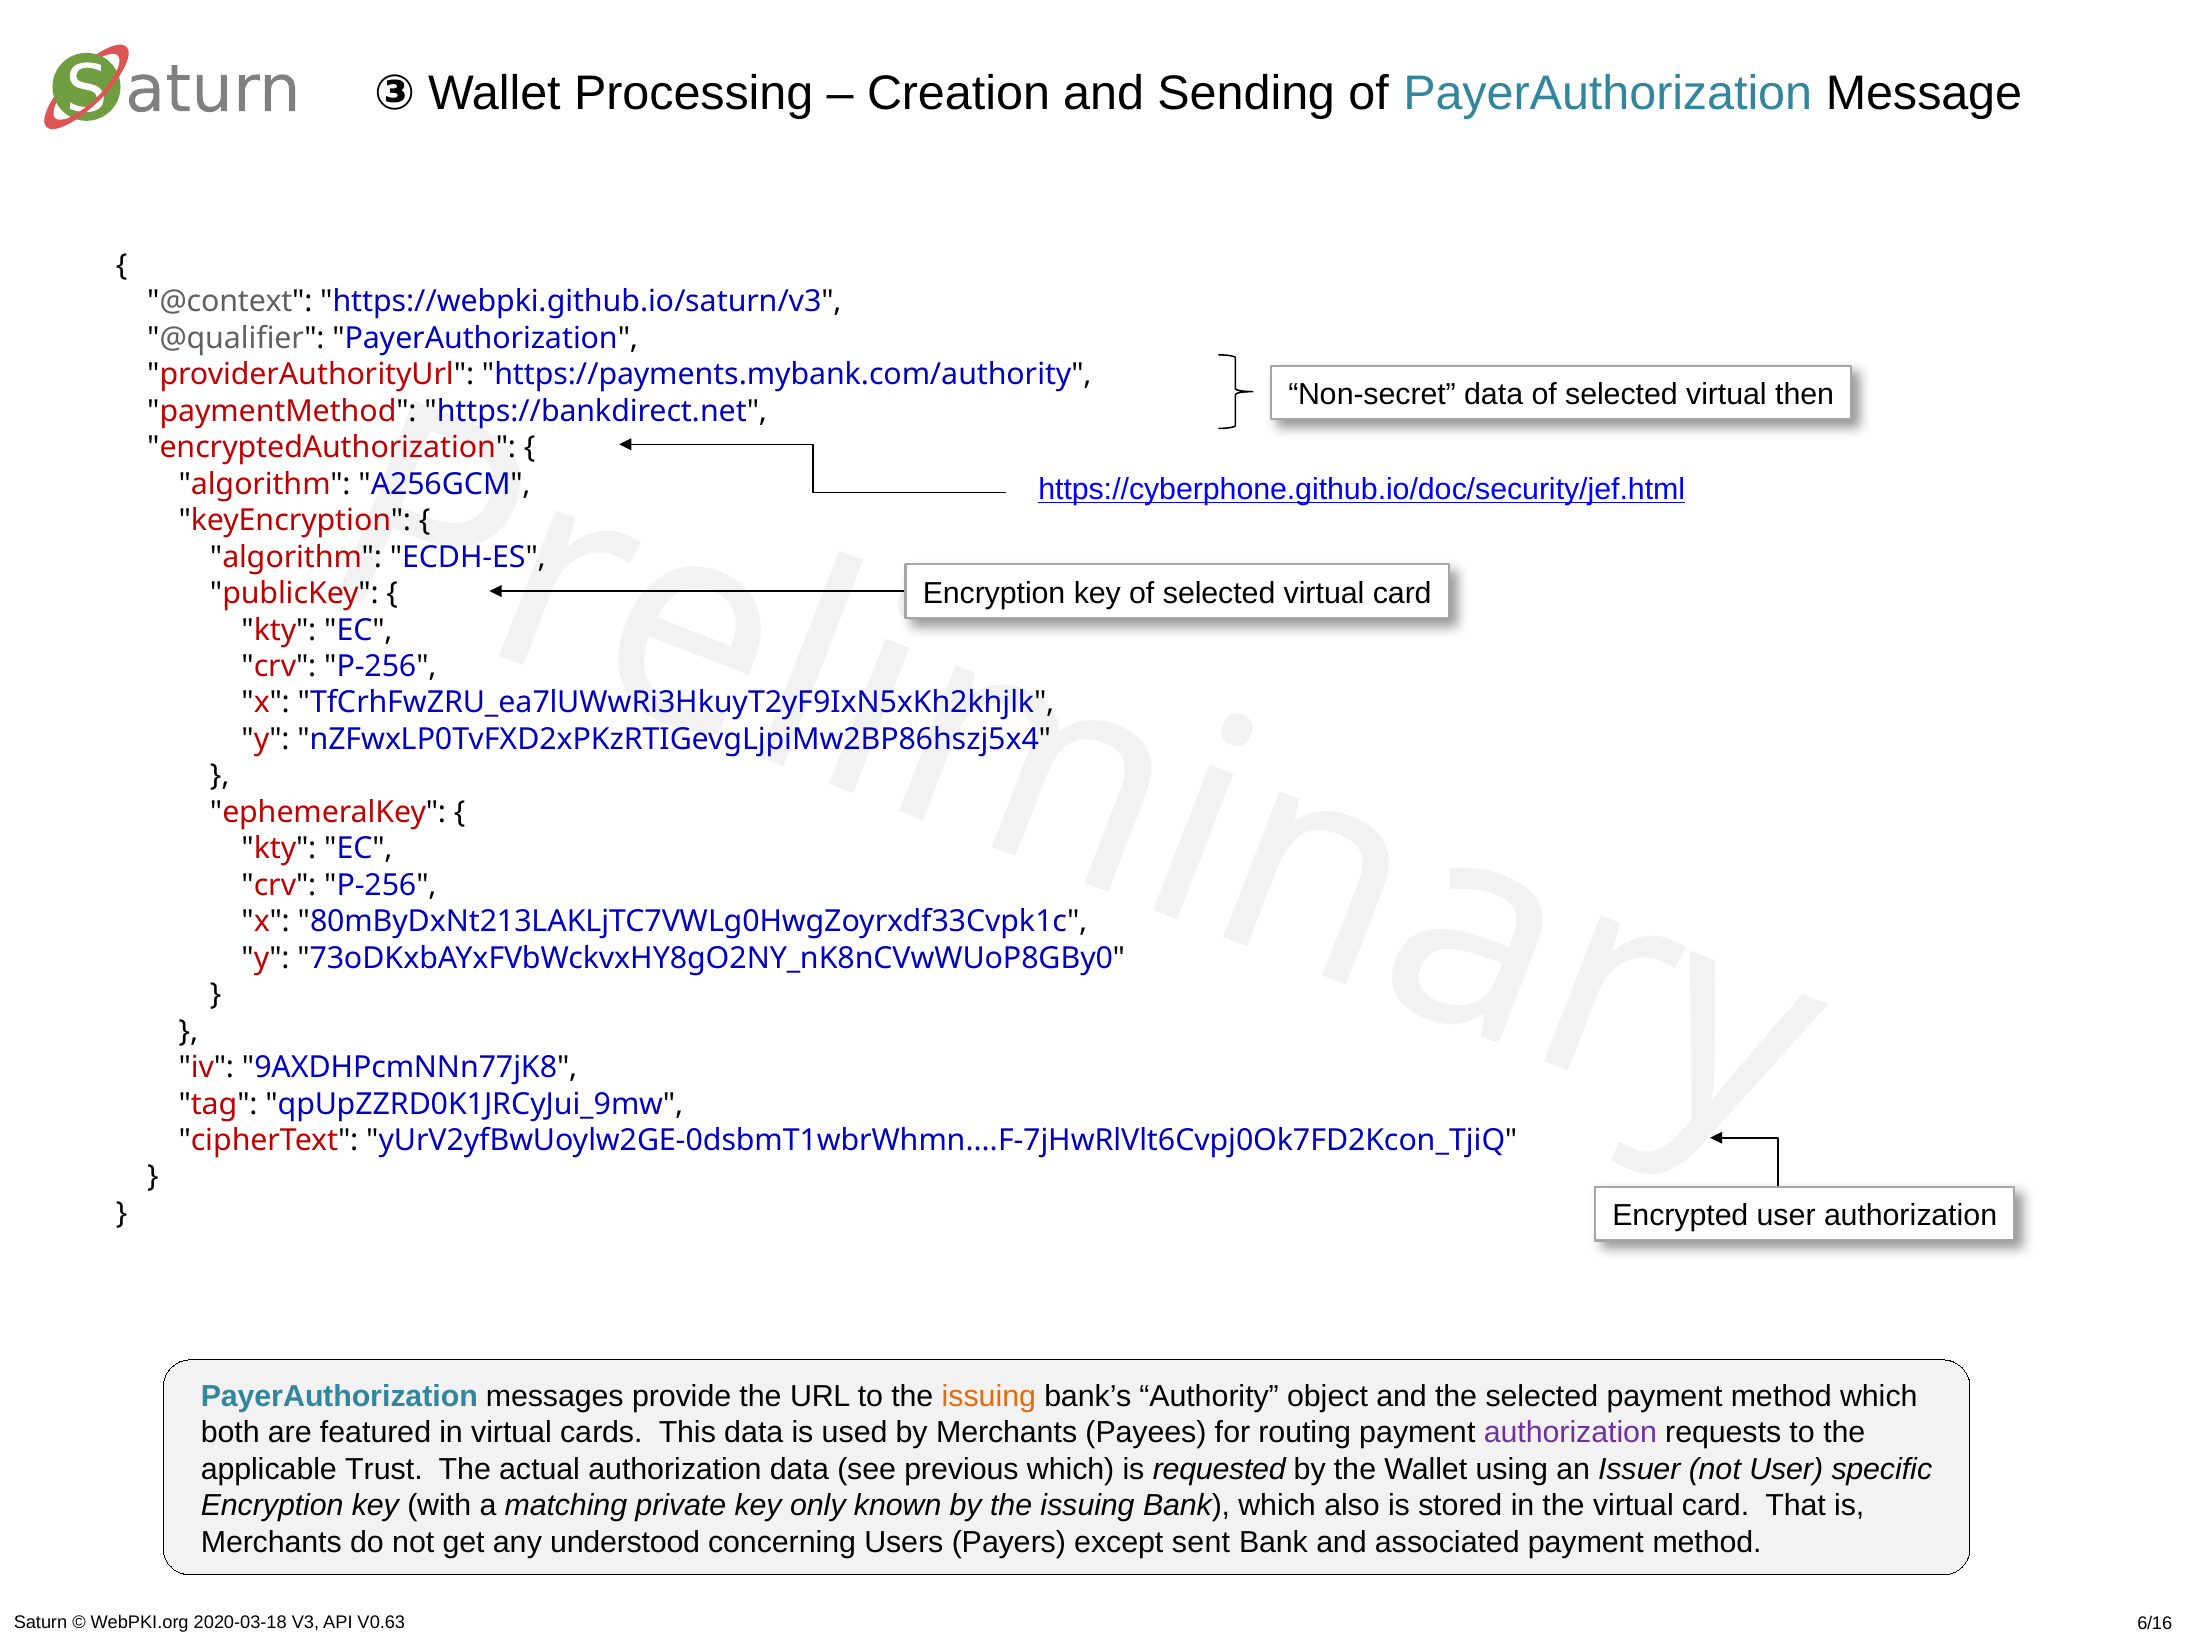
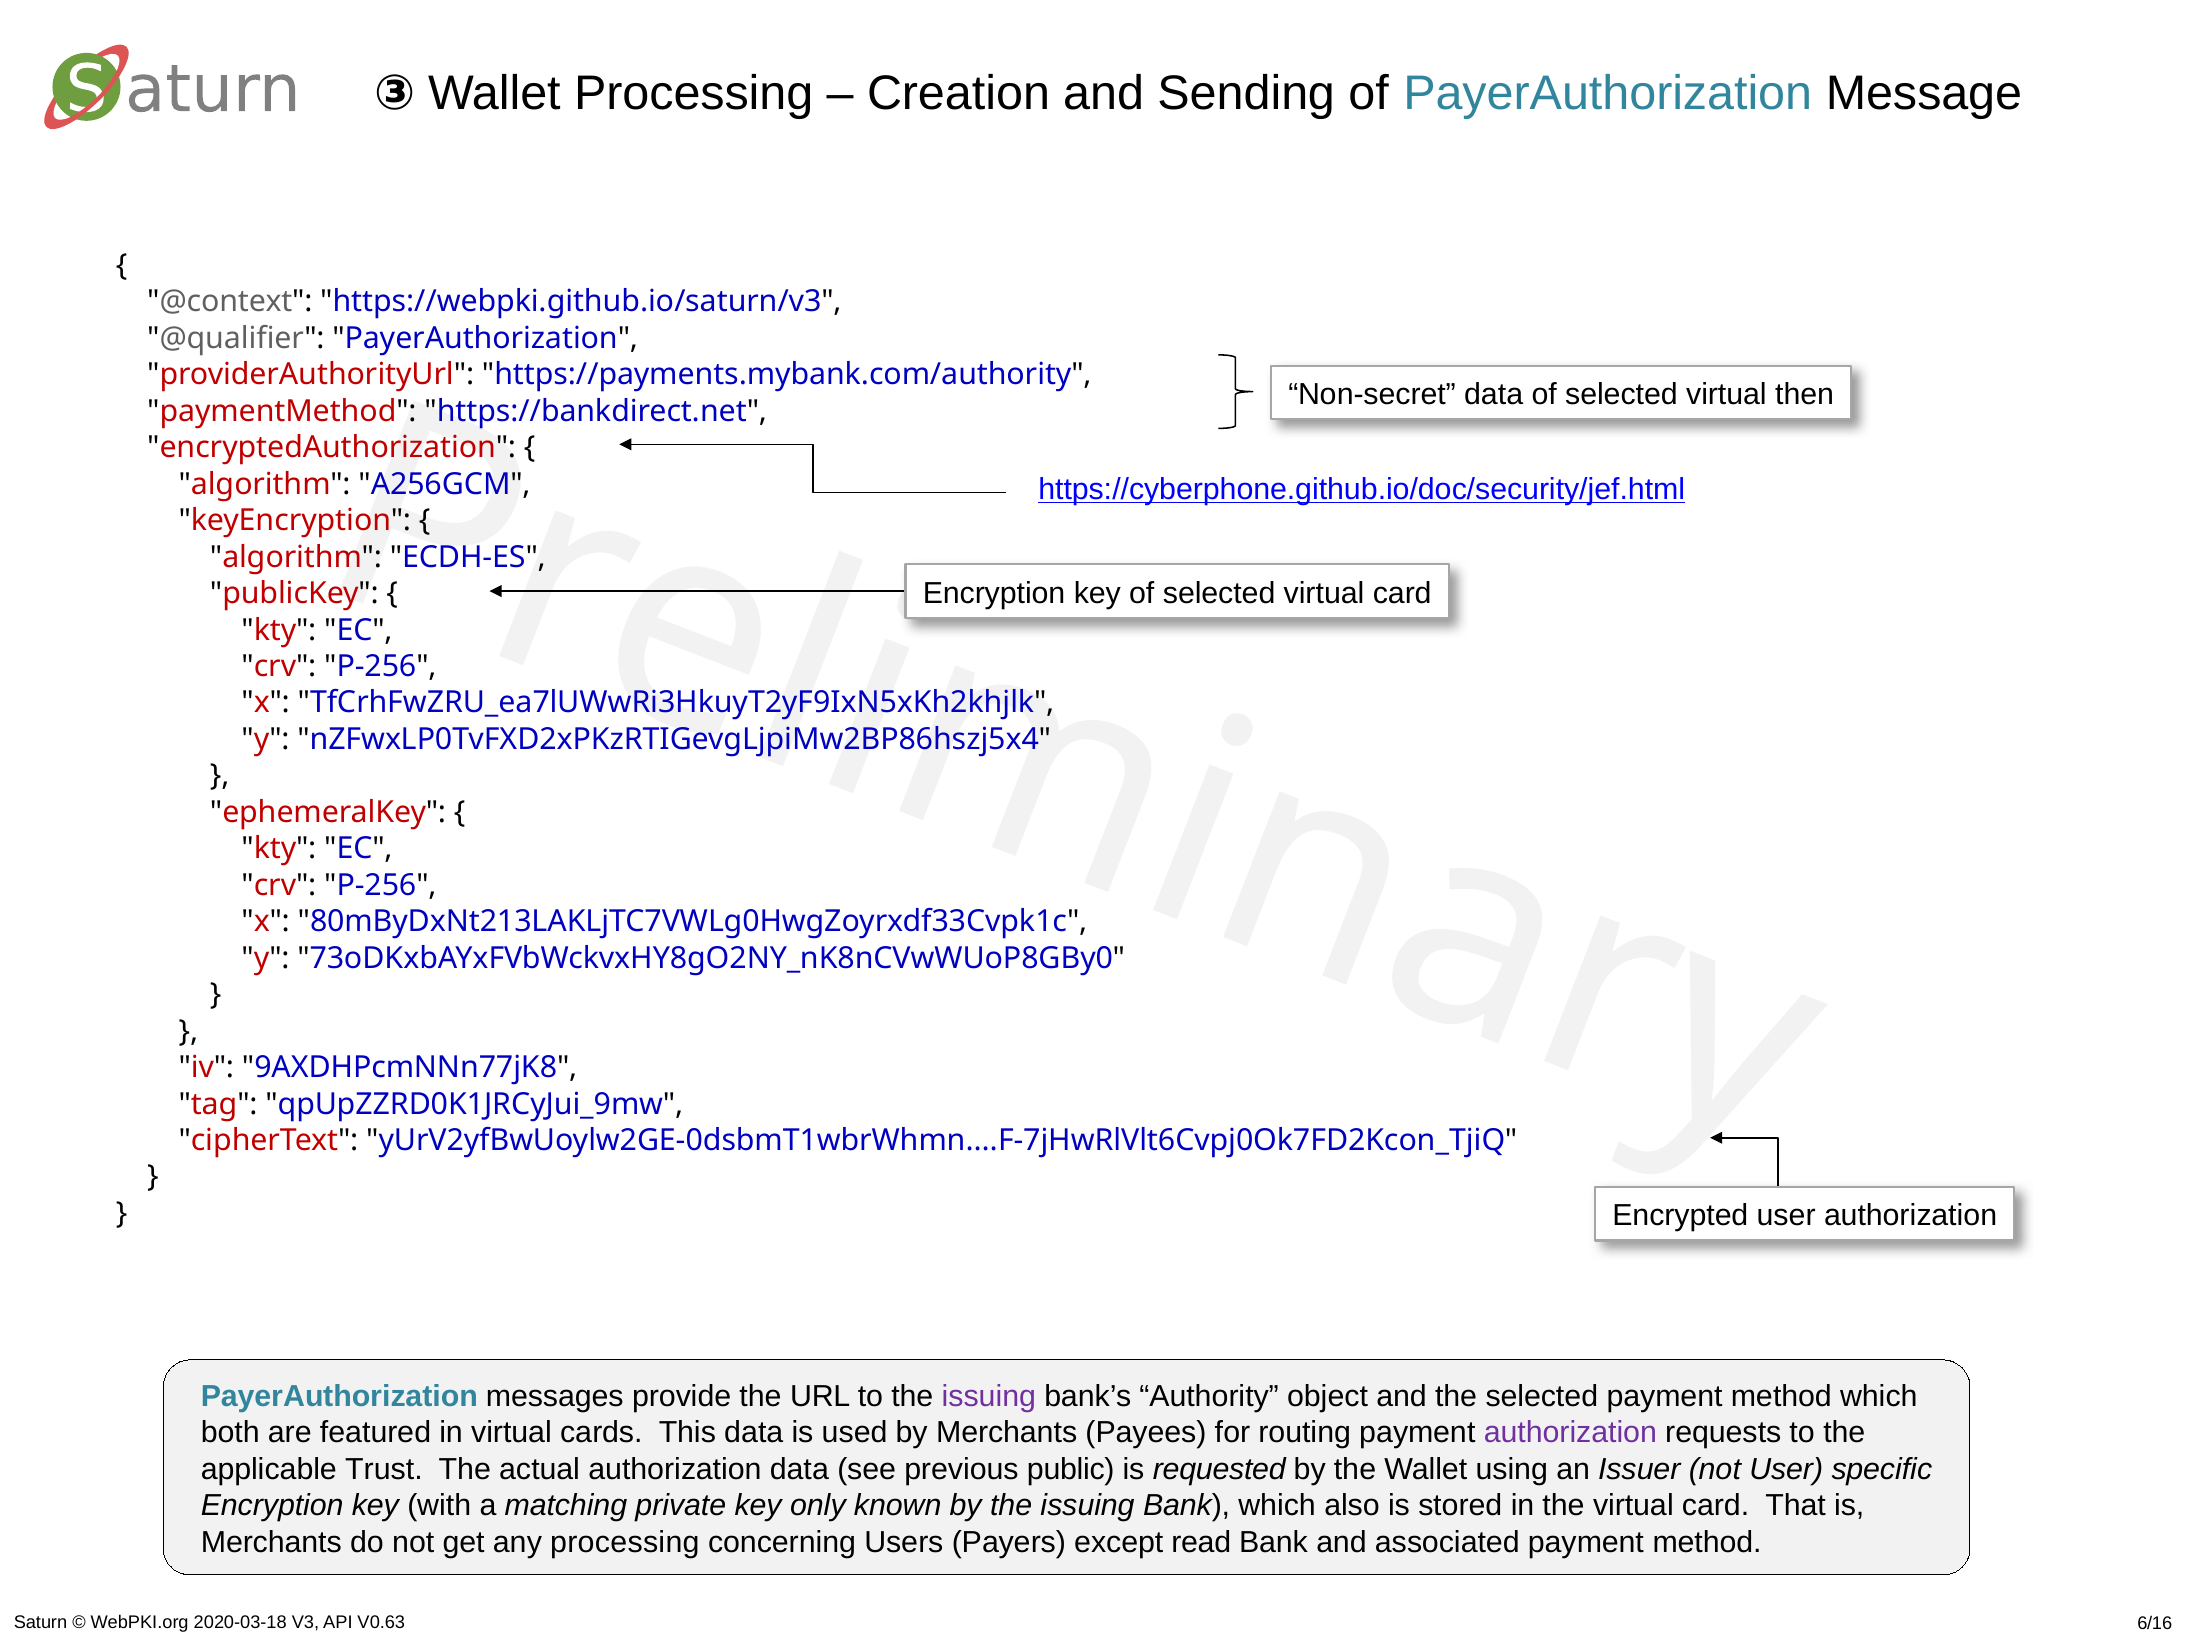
issuing colour: orange -> purple (989, 1397)
previous which: which -> public (1071, 1470)
any understood: understood -> processing (625, 1543)
sent: sent -> read (1201, 1543)
